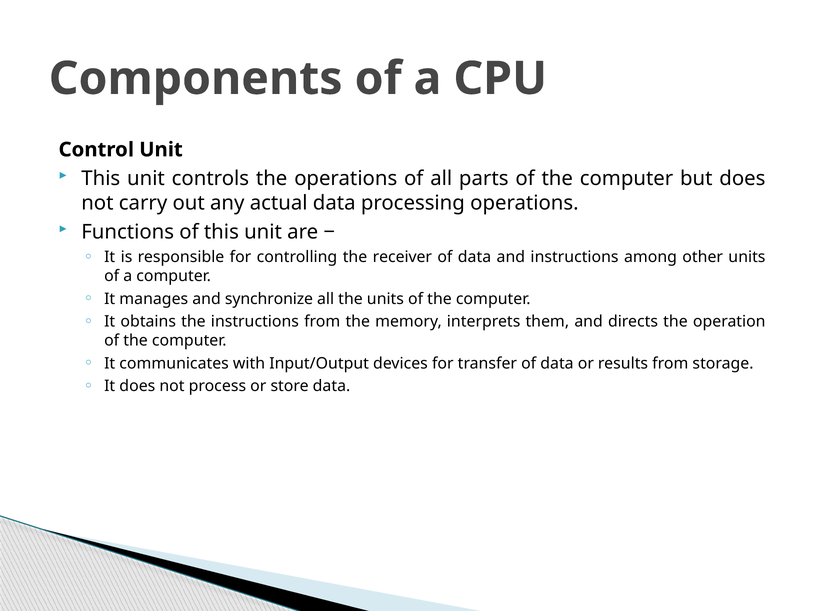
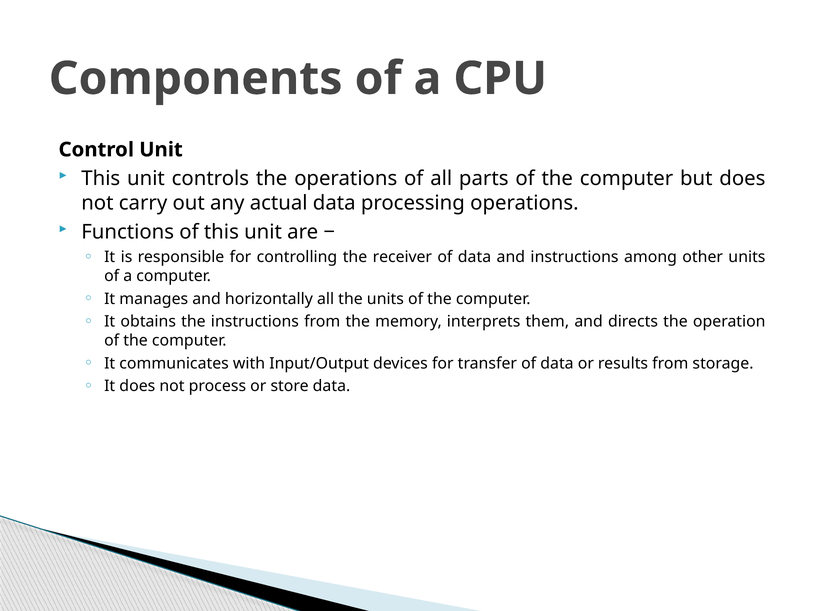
synchronize: synchronize -> horizontally (269, 299)
